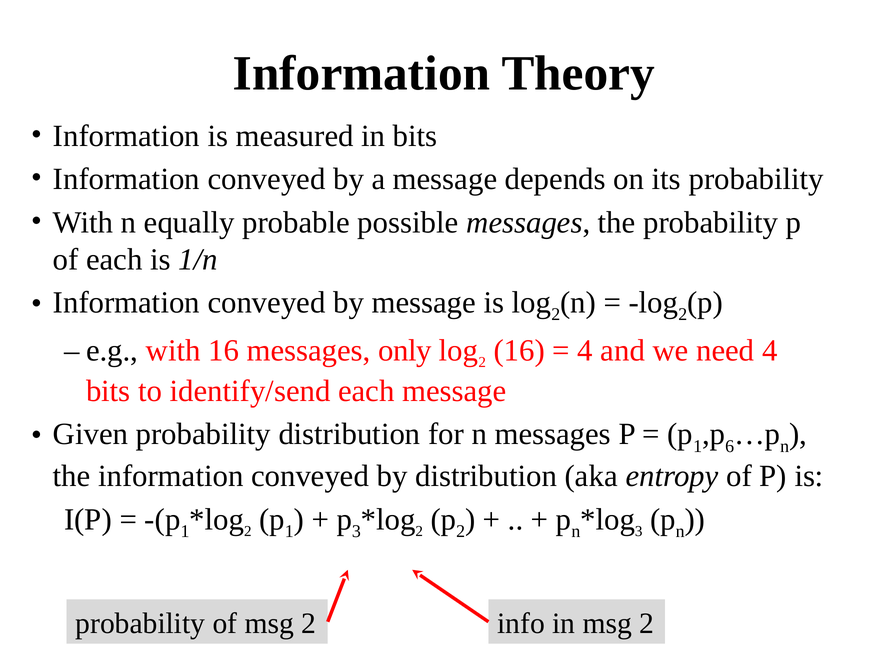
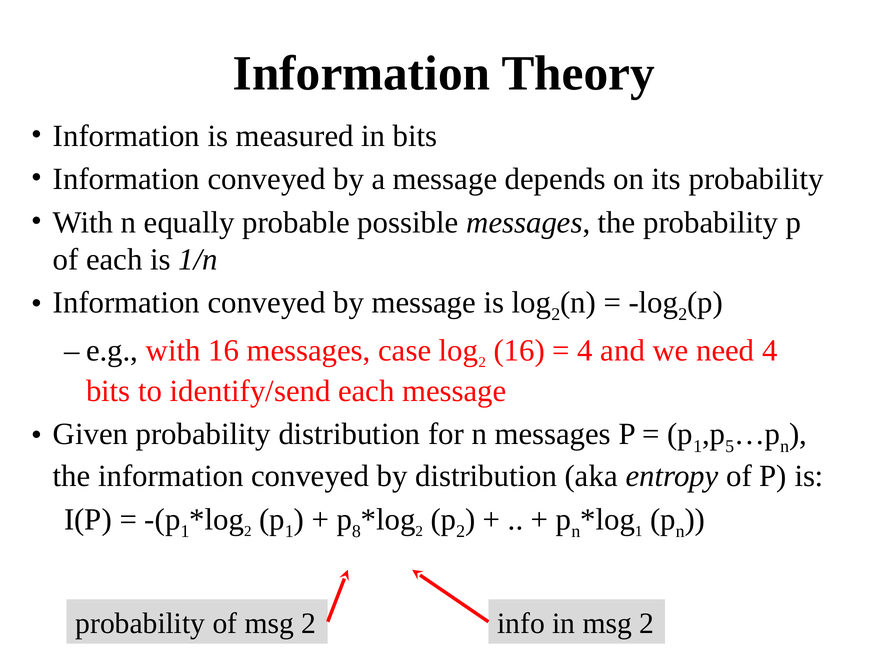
only: only -> case (405, 351)
6: 6 -> 5 (730, 446)
p 3: 3 -> 8 (356, 531)
3: 3 -> 1 (639, 531)
